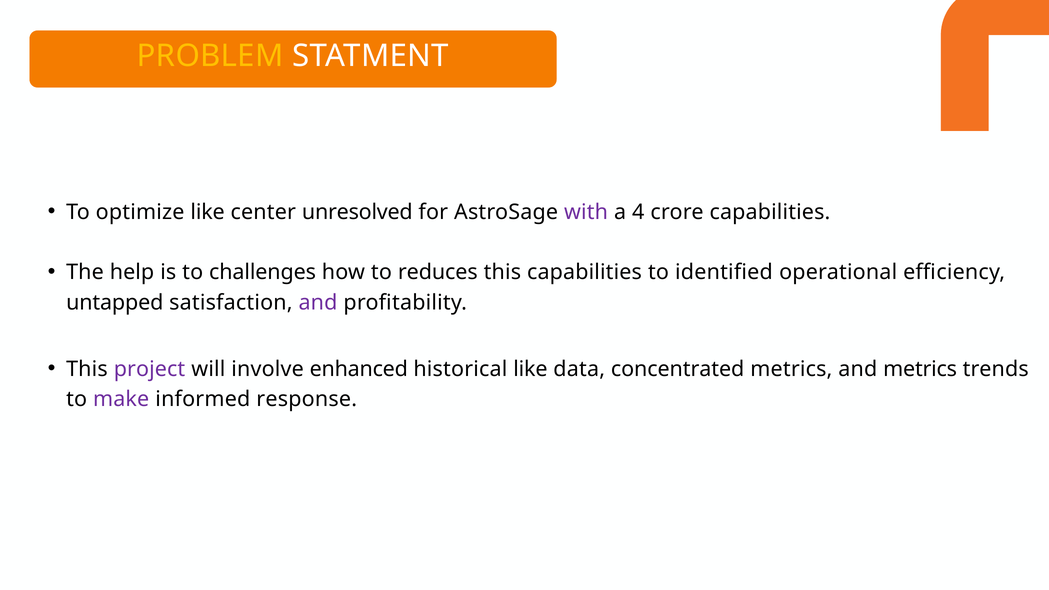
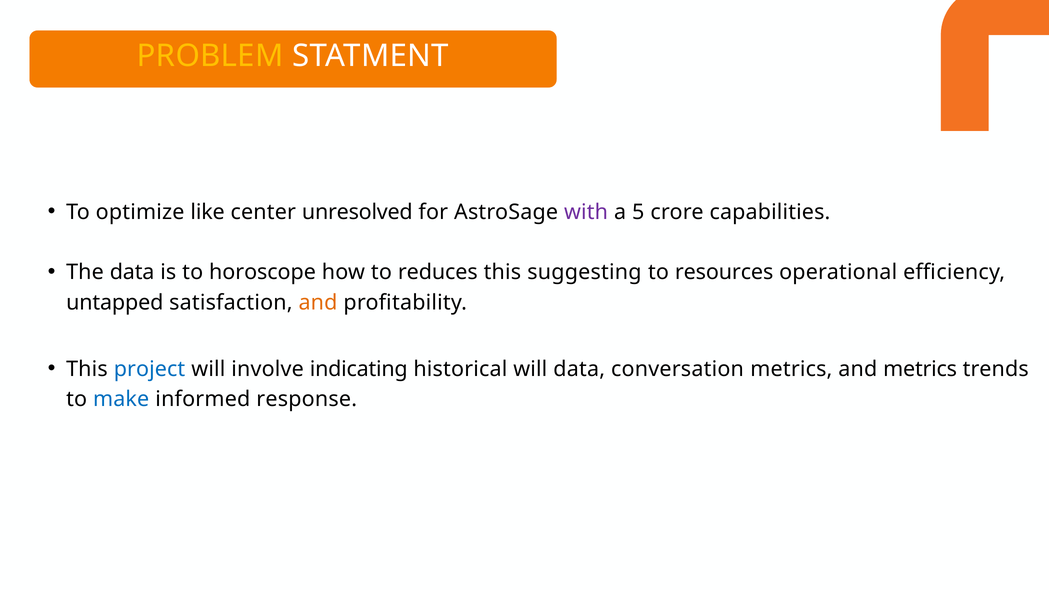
4: 4 -> 5 (638, 212)
The help: help -> data (132, 272)
challenges: challenges -> horoscope (262, 272)
this capabilities: capabilities -> suggesting (584, 272)
identified: identified -> resources (724, 272)
and colour: purple -> orange (318, 303)
project colour: purple -> blue (150, 369)
enhanced: enhanced -> indicating (359, 369)
historical like: like -> will (530, 369)
concentrated: concentrated -> conversation (677, 369)
make colour: purple -> blue (121, 399)
